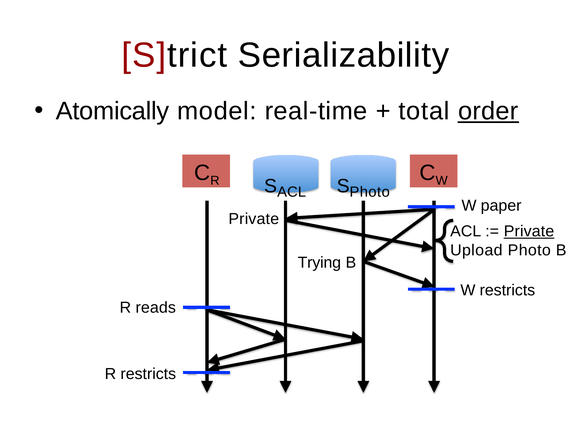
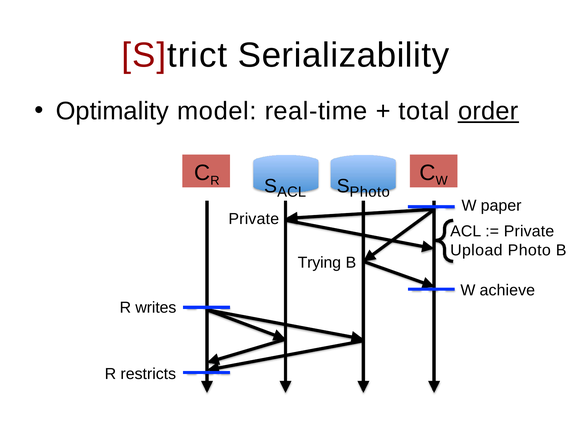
Atomically: Atomically -> Optimality (112, 111)
Private underline: present -> none (529, 231)
W restricts: restricts -> achieve (507, 290)
reads: reads -> writes (156, 308)
